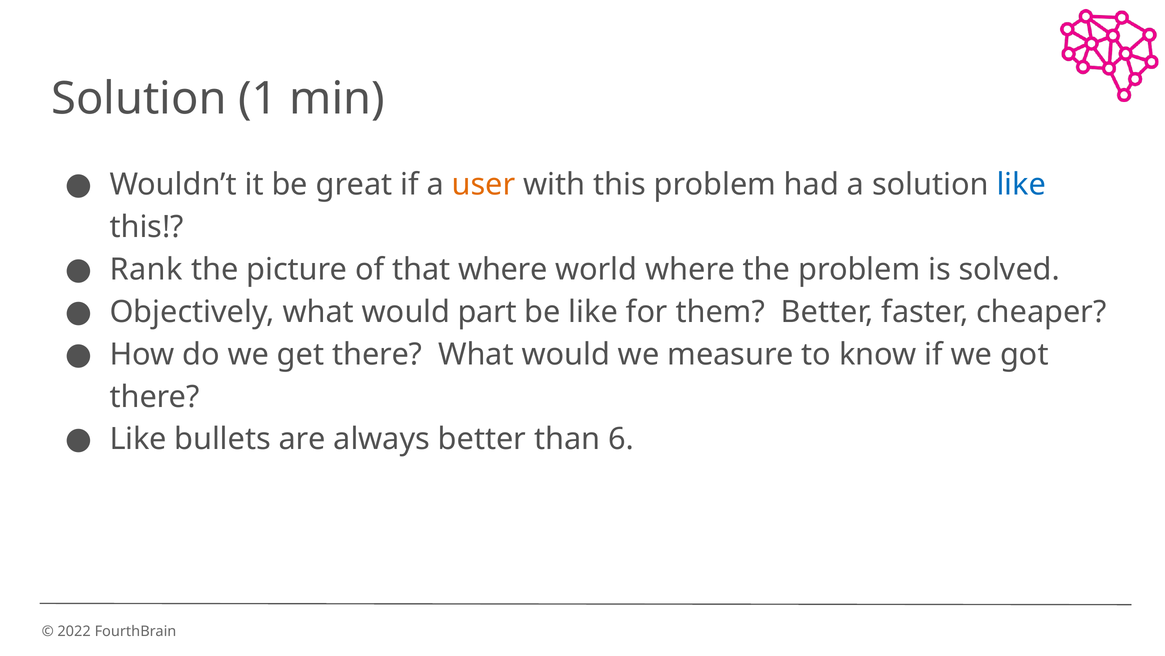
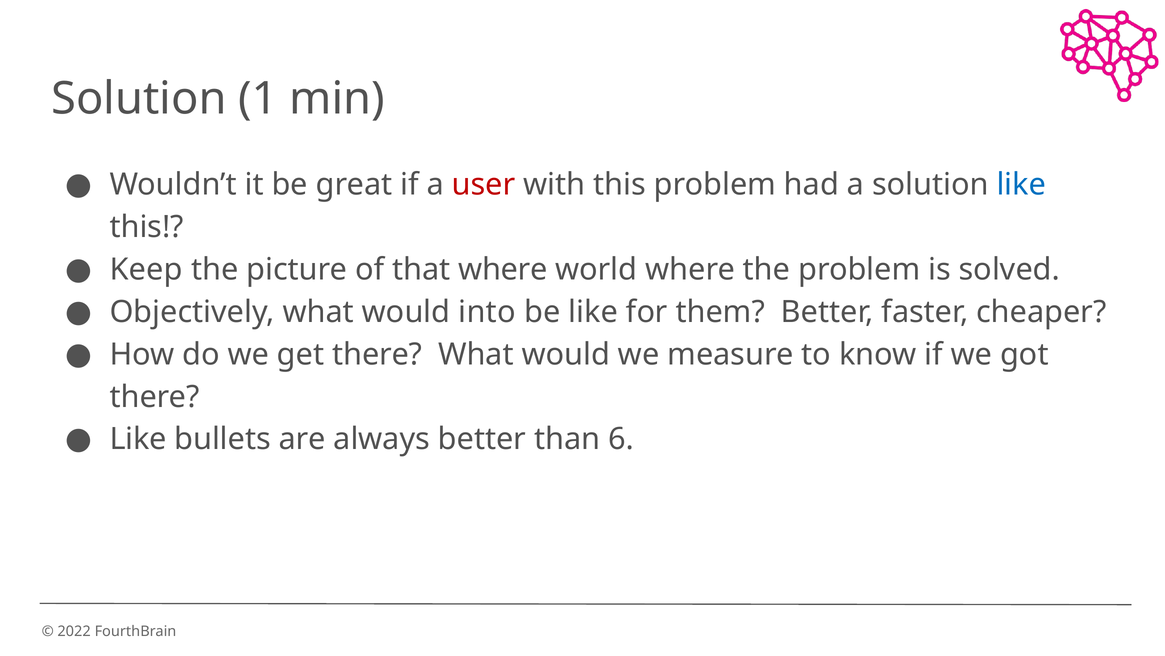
user colour: orange -> red (484, 185)
Rank: Rank -> Keep (146, 269)
part: part -> into (487, 312)
